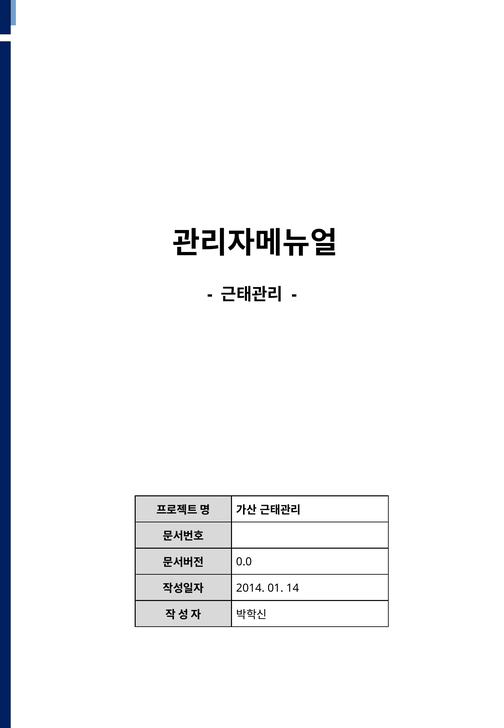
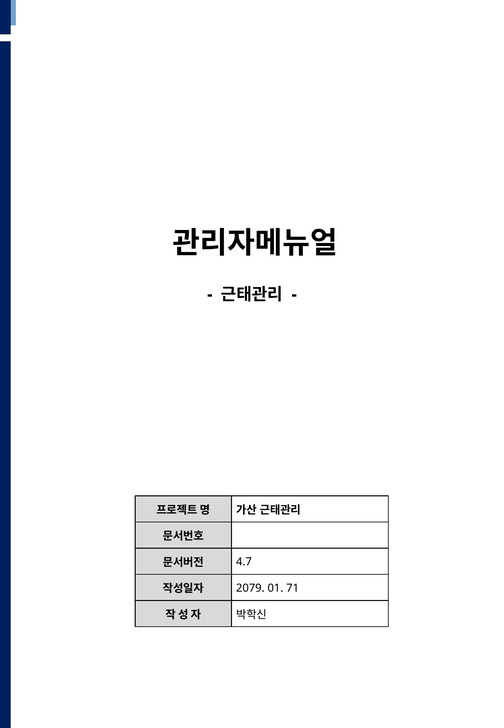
0.0: 0.0 -> 4.7 (244, 562)
2014: 2014 -> 2079 (250, 588)
14: 14 -> 71 (293, 588)
